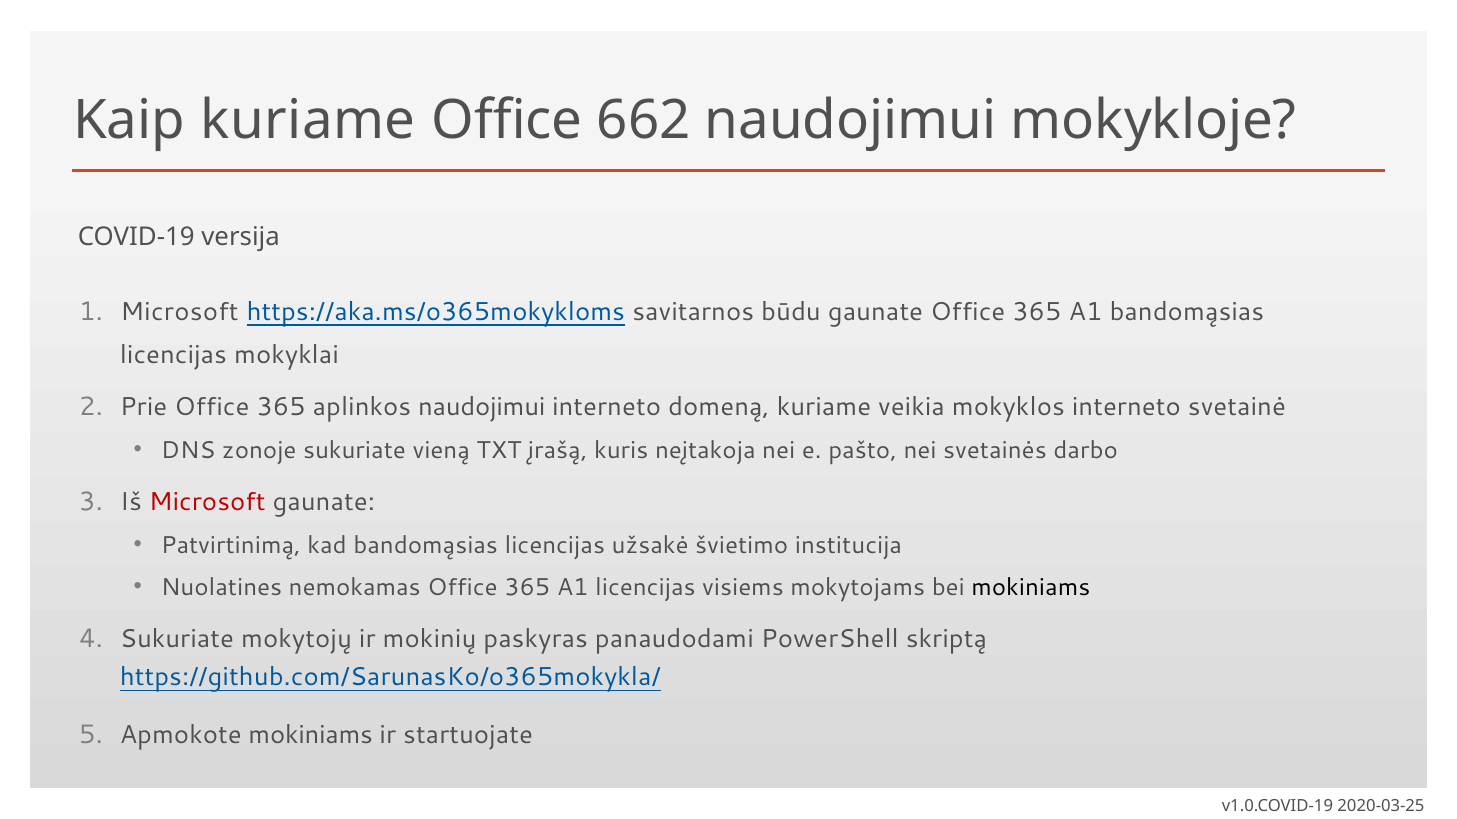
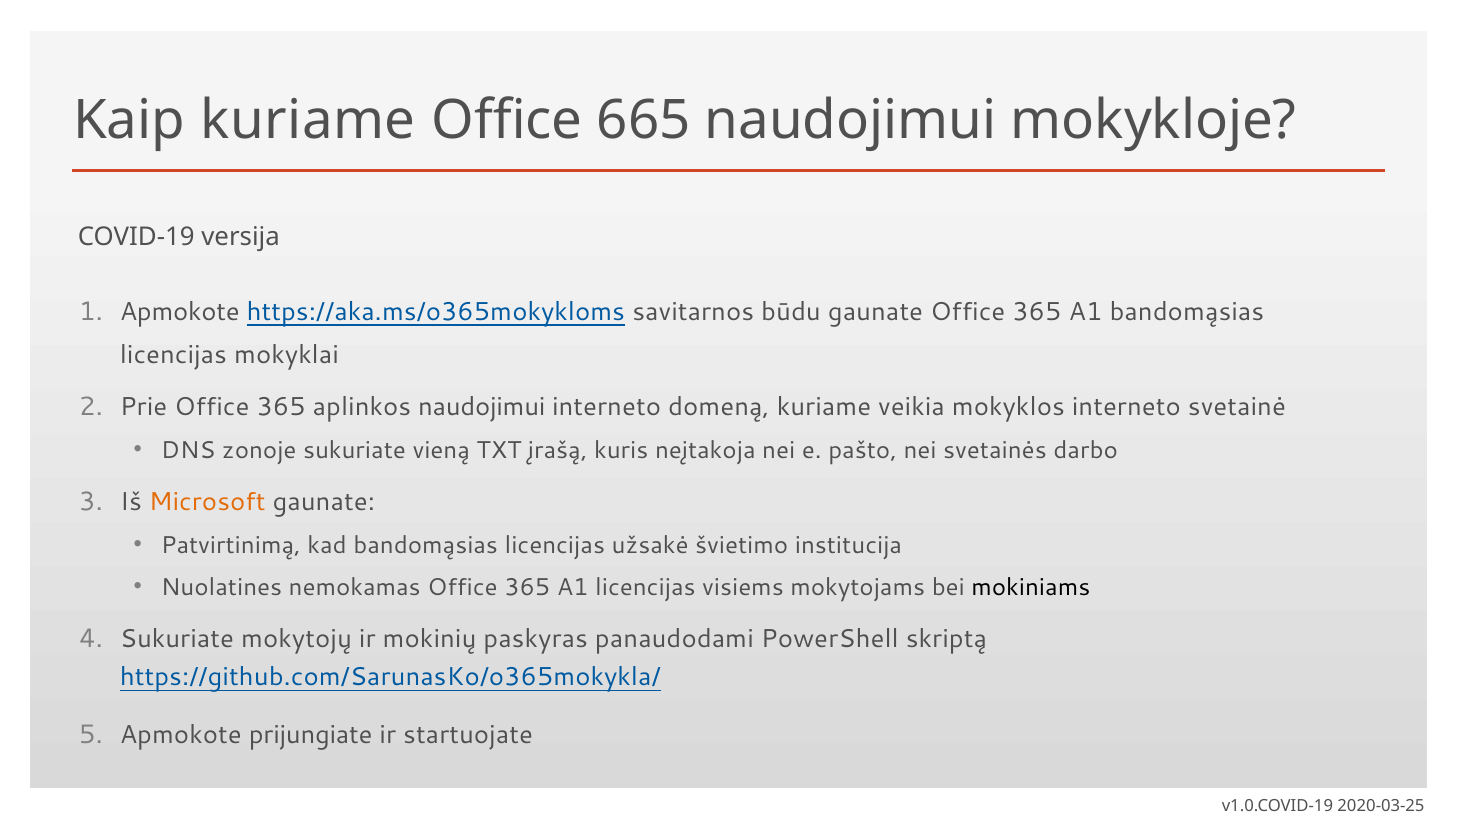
662: 662 -> 665 (644, 121)
Microsoft: Microsoft -> Apmokote (180, 312)
Microsoft colour: red -> orange (207, 502)
Apmokote mokiniams: mokiniams -> prijungiate (311, 736)
